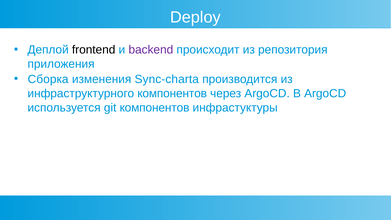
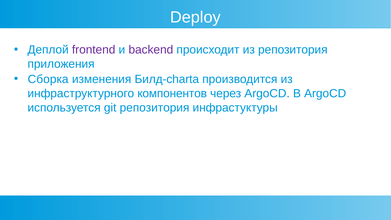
frontend colour: black -> purple (94, 50)
Sync-charta: Sync-charta -> Билд-charta (167, 79)
git компонентов: компонентов -> репозитория (155, 108)
